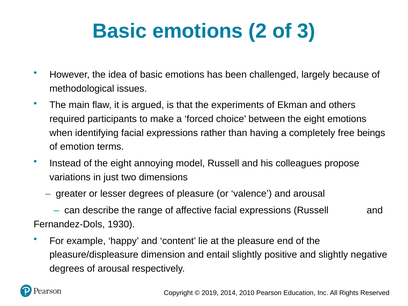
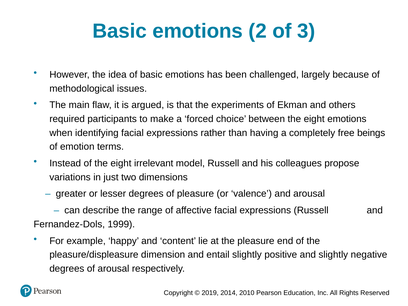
annoying: annoying -> irrelevant (154, 163)
1930: 1930 -> 1999 (121, 224)
